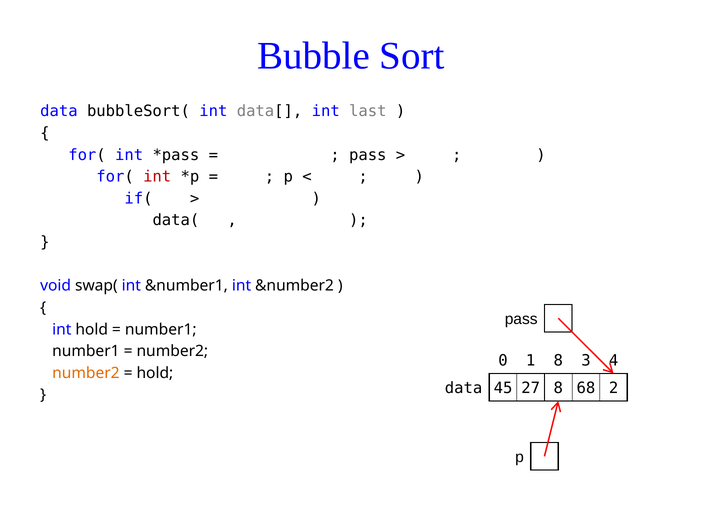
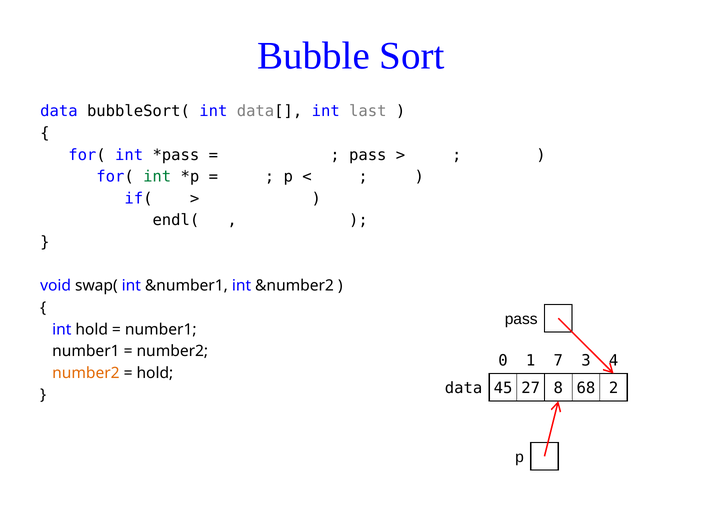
int colour: red -> green (157, 177)
data(: data( -> endl( (176, 221)
1 8: 8 -> 7 (558, 361)
